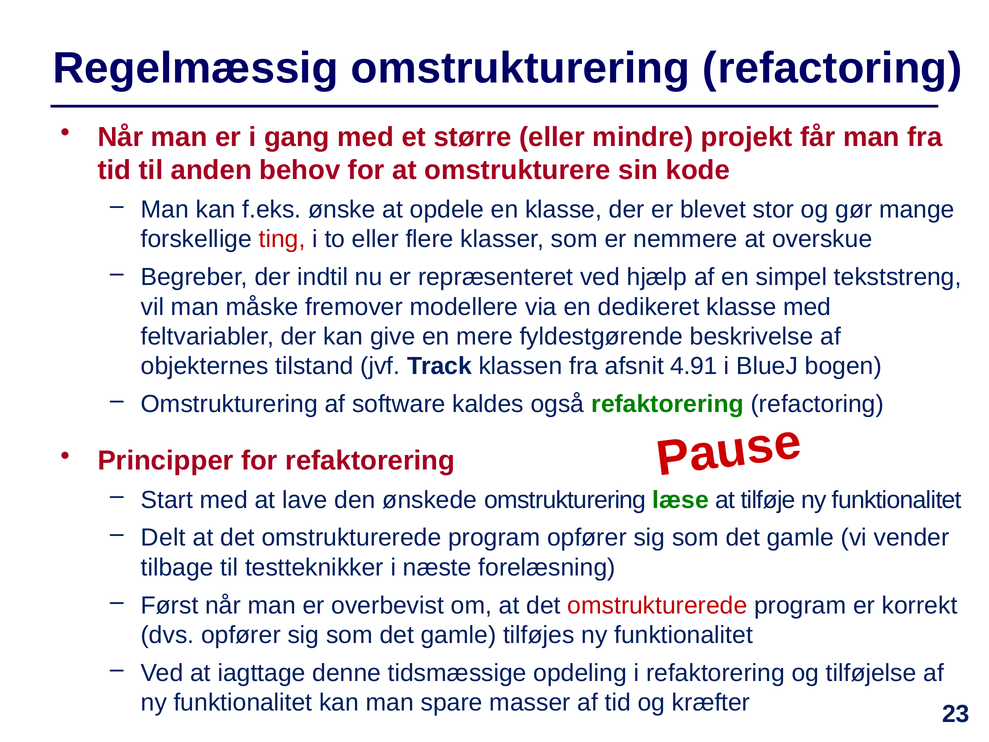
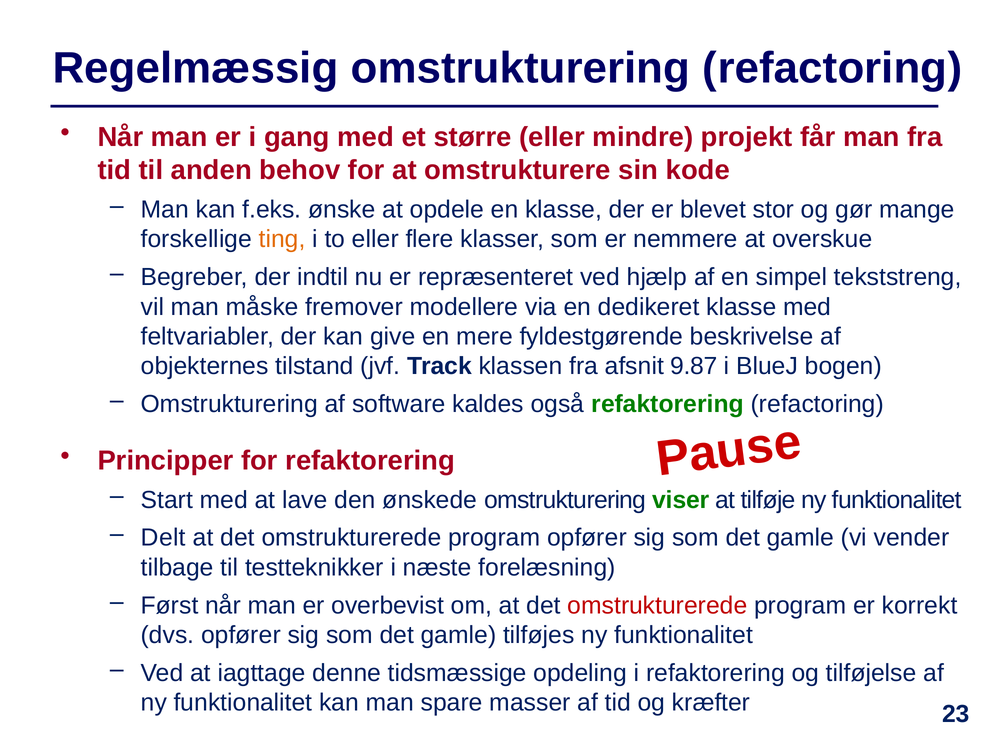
ting colour: red -> orange (282, 239)
4.91: 4.91 -> 9.87 (694, 366)
læse: læse -> viser (681, 500)
